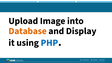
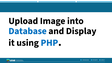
Database colour: orange -> blue (28, 31)
